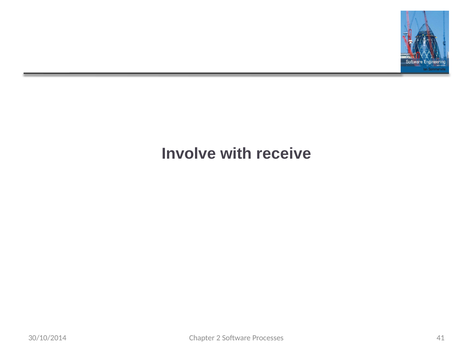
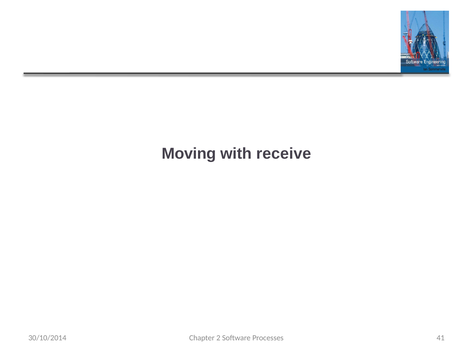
Involve: Involve -> Moving (189, 154)
